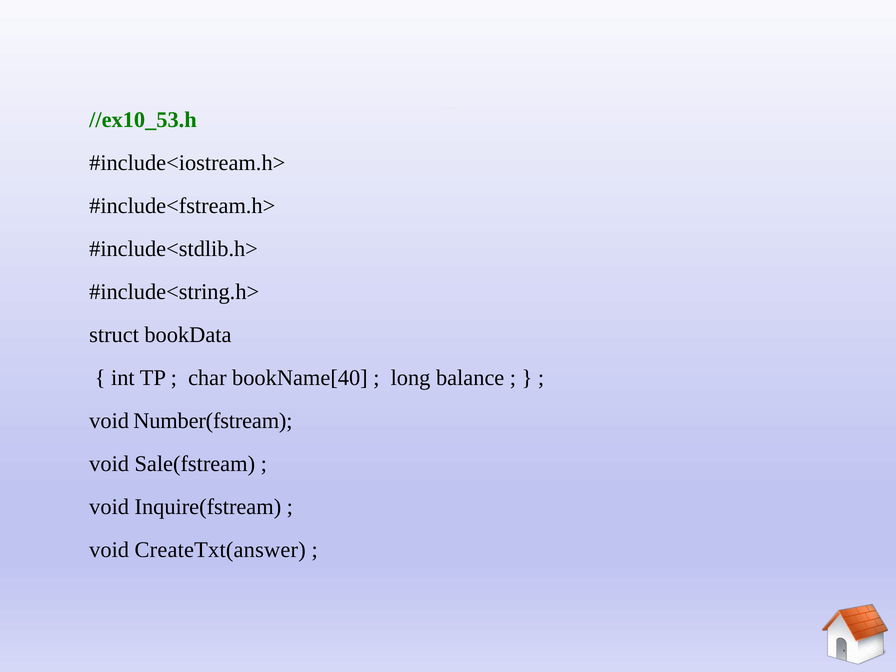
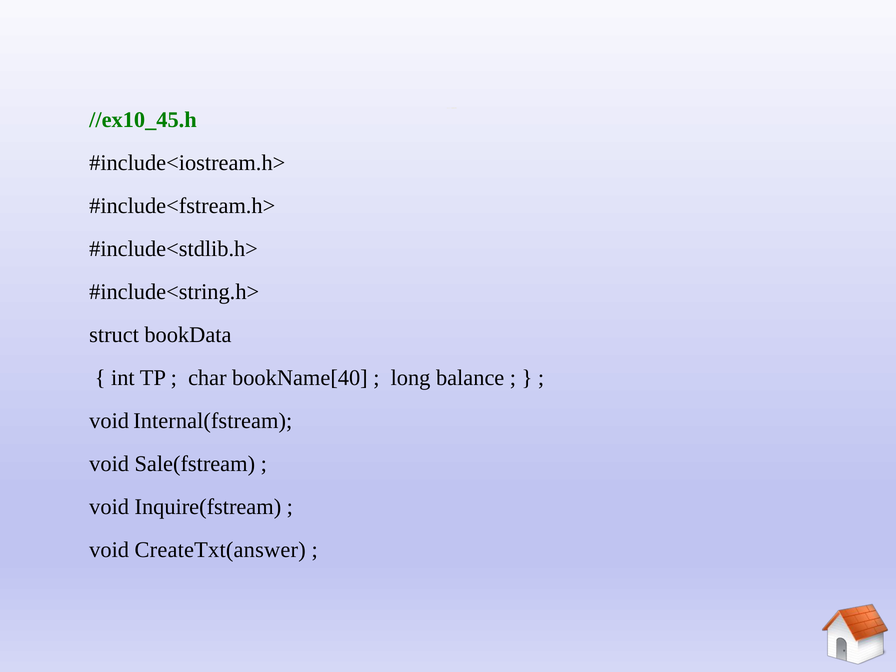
//ex10_53.h: //ex10_53.h -> //ex10_45.h (143, 120)
Number(fstream: Number(fstream -> Internal(fstream (213, 421)
